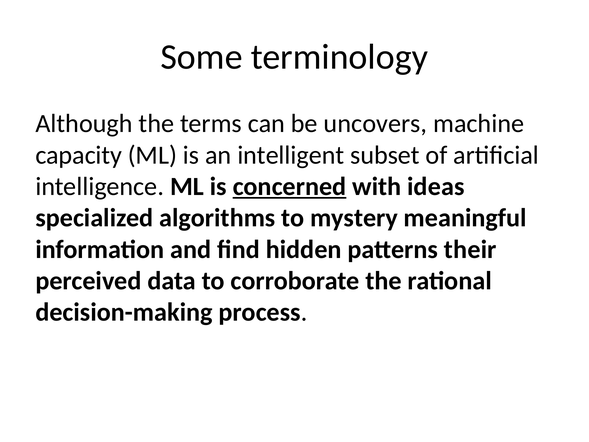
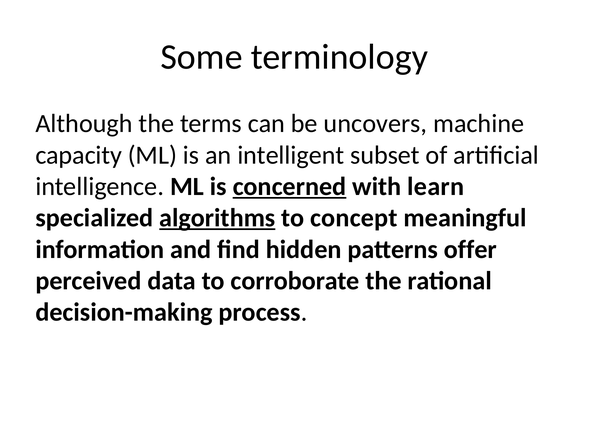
ideas: ideas -> learn (436, 186)
algorithms underline: none -> present (217, 218)
mystery: mystery -> concept (354, 218)
their: their -> offer (470, 249)
